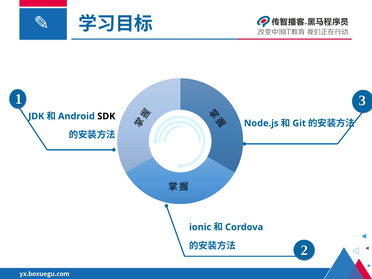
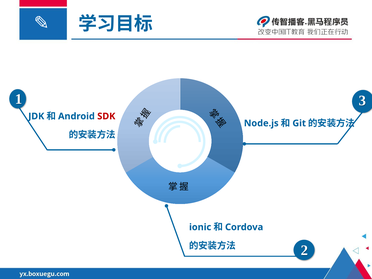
SDK colour: black -> red (106, 116)
